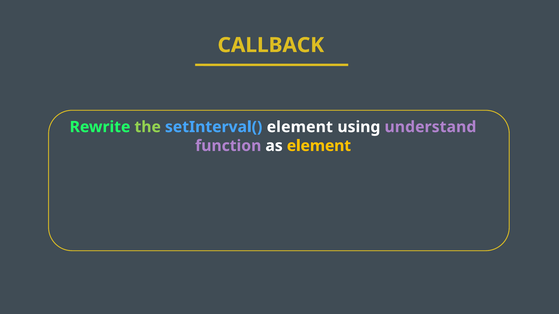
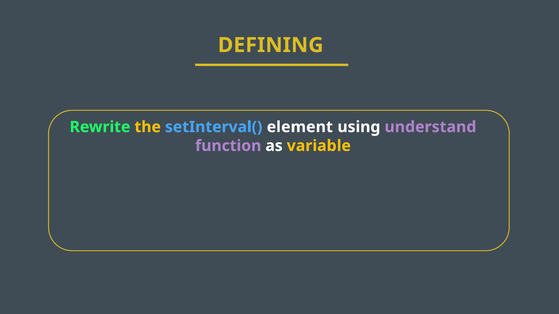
CALLBACK: CALLBACK -> DEFINING (271, 45)
the colour: light green -> yellow (148, 127)
as element: element -> variable (319, 146)
